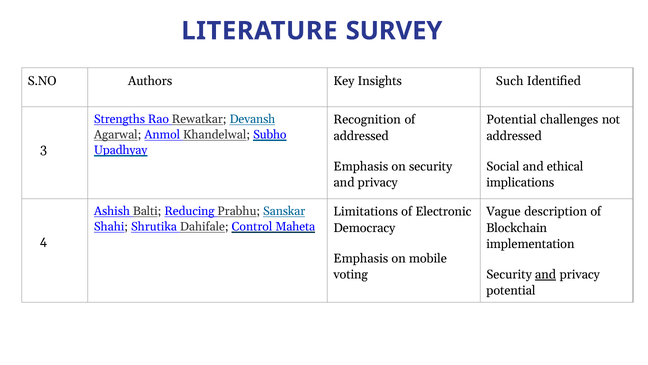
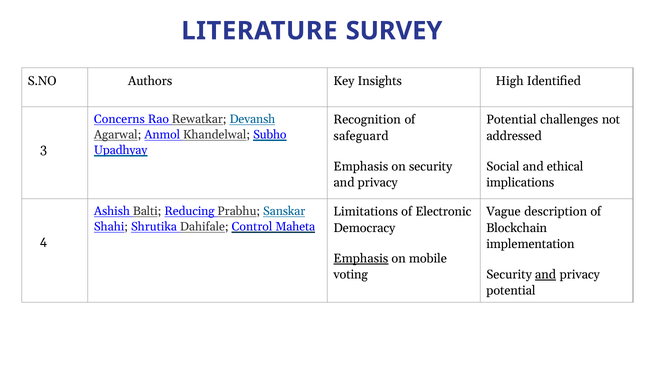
Such: Such -> High (510, 81)
Strengths: Strengths -> Concerns (119, 119)
addressed: addressed -> safeguard (361, 136)
Emphasis underline: none -> present (361, 258)
